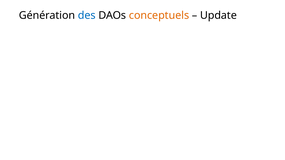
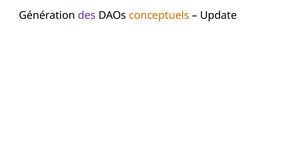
des colour: blue -> purple (87, 15)
